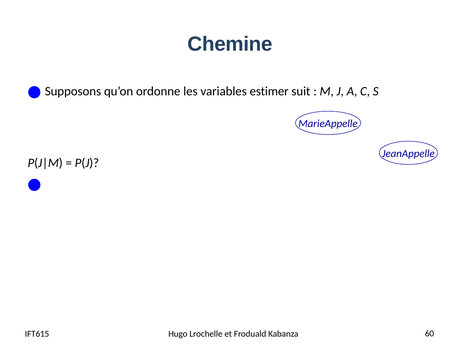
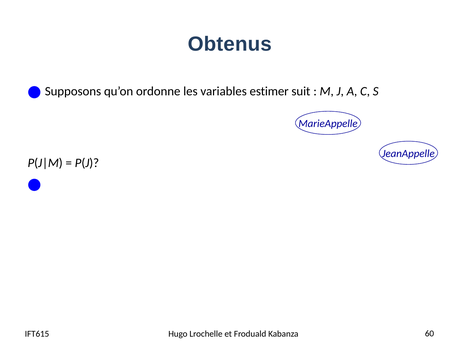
Chemine: Chemine -> Obtenus (230, 44)
